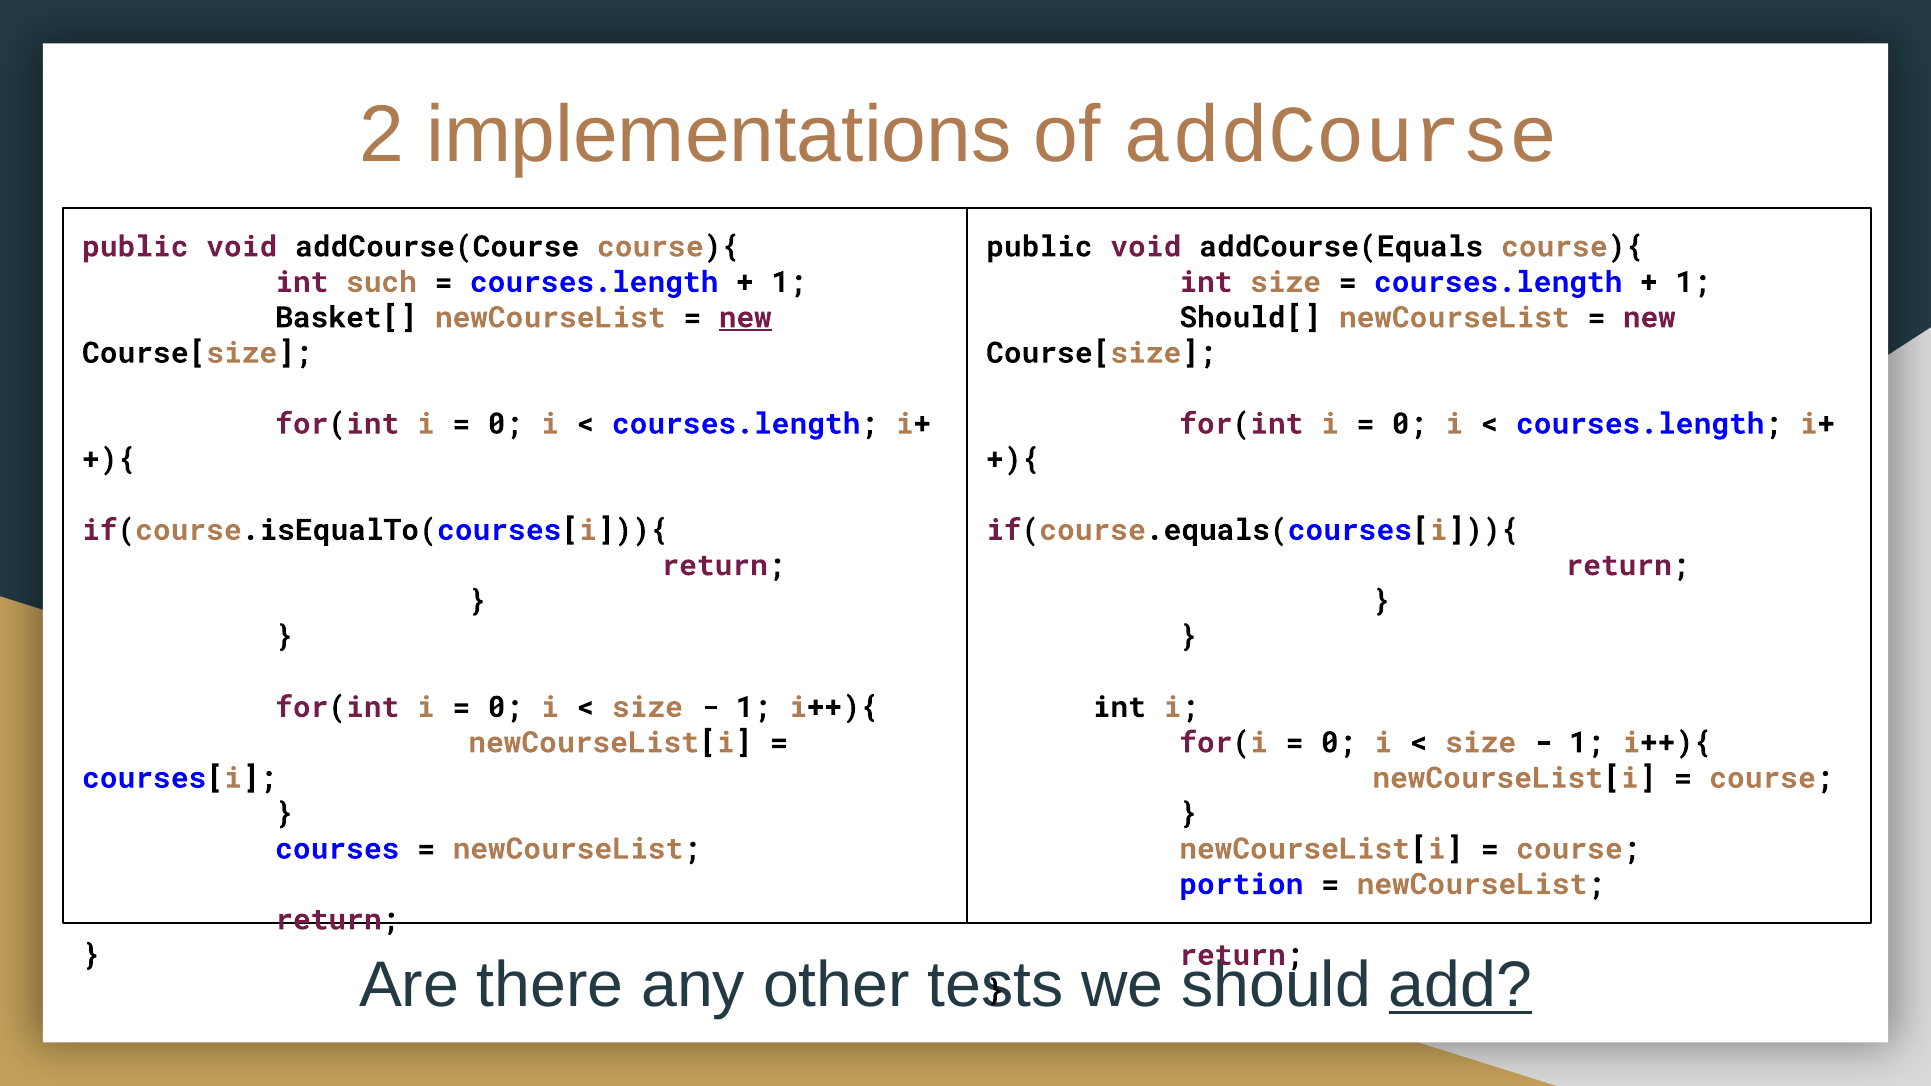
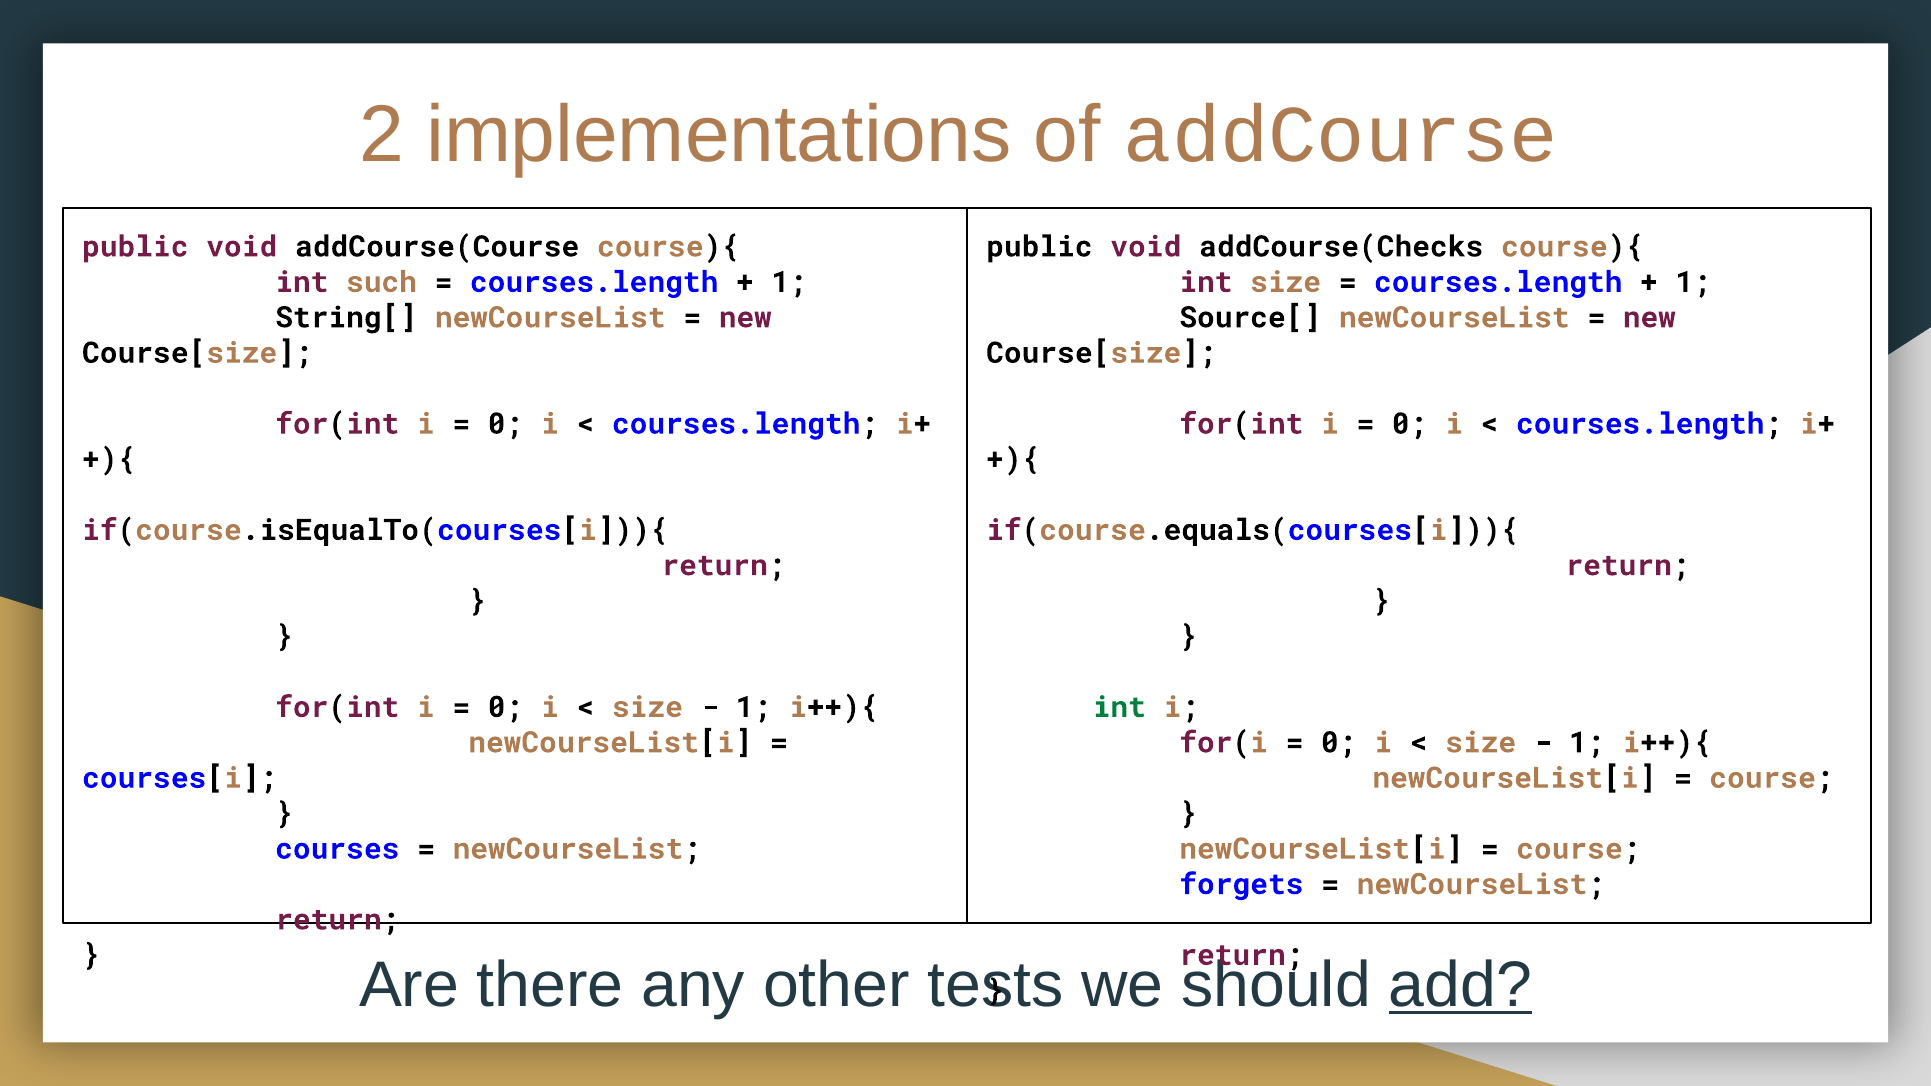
addCourse(Equals: addCourse(Equals -> addCourse(Checks (1341, 247)
Basket[: Basket[ -> String[ (346, 318)
new underline: present -> none (745, 318)
Should[: Should[ -> Source[ (1250, 318)
int colour: black -> green (1119, 707)
portion: portion -> forgets (1241, 884)
